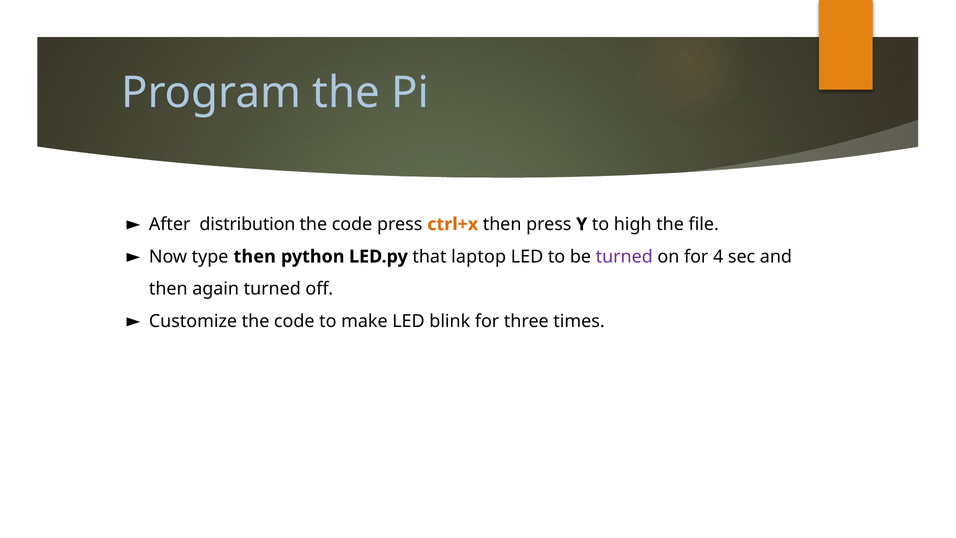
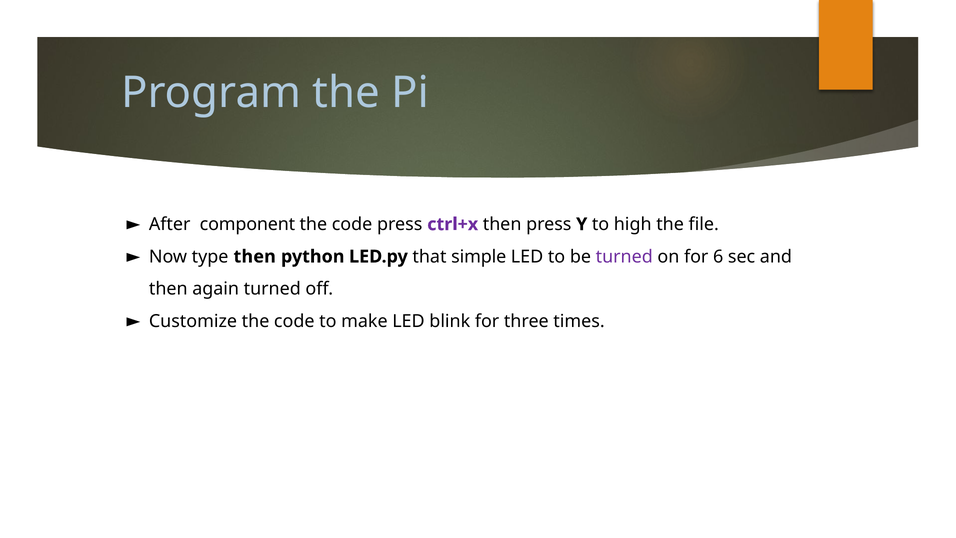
distribution: distribution -> component (247, 224)
ctrl+x colour: orange -> purple (453, 224)
laptop: laptop -> simple (479, 256)
4: 4 -> 6 (718, 256)
